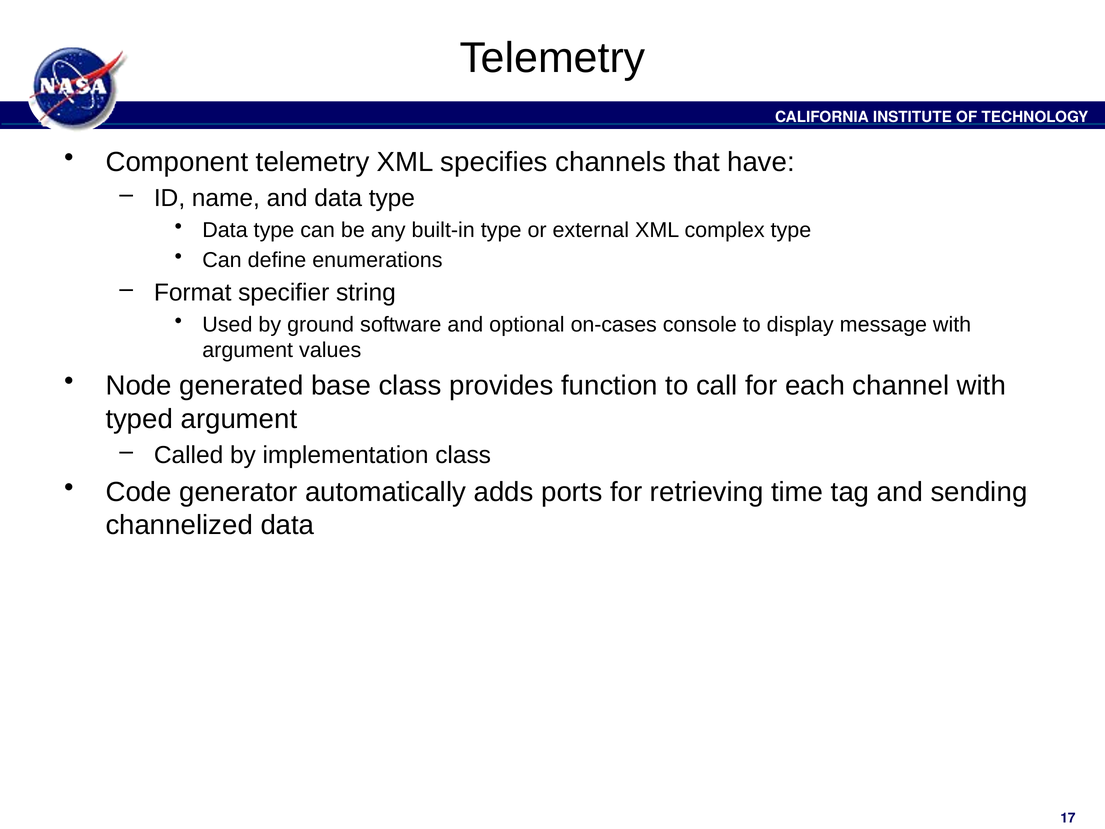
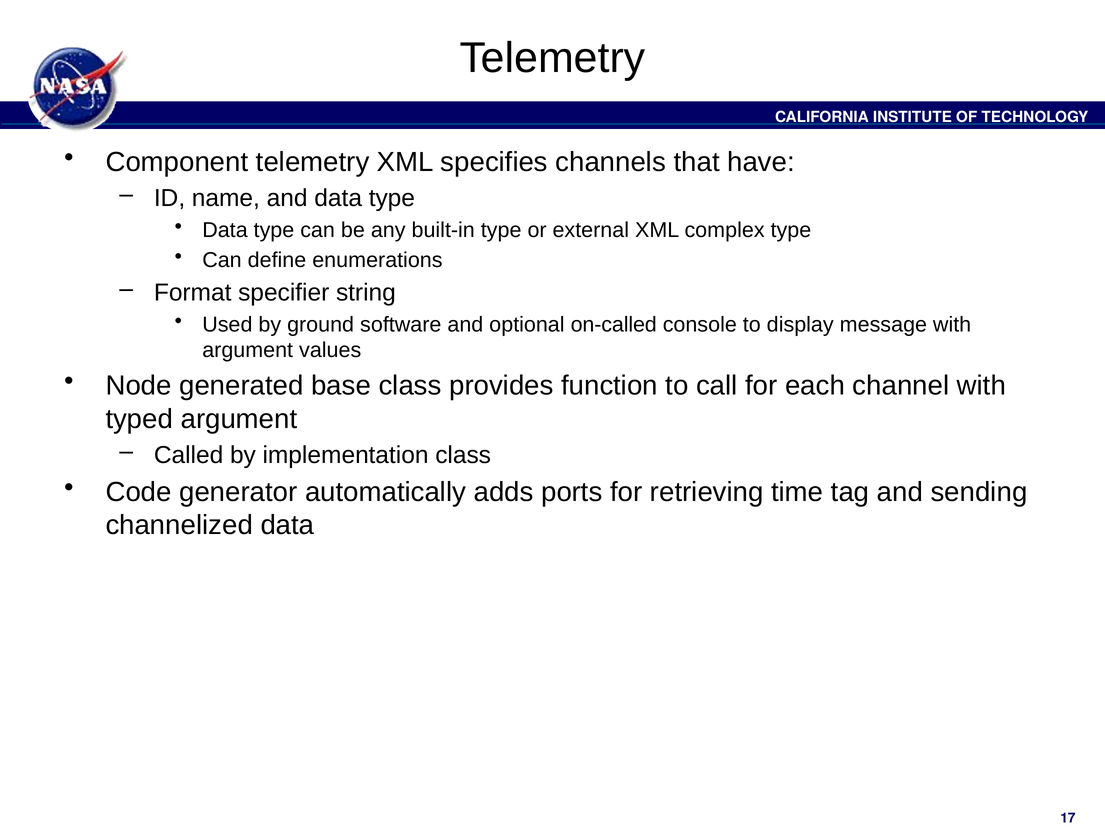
on-cases: on-cases -> on-called (614, 324)
